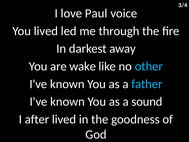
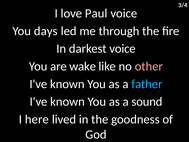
You lived: lived -> days (46, 31)
darkest away: away -> voice (123, 49)
other colour: light blue -> pink (149, 66)
after: after -> here (37, 119)
